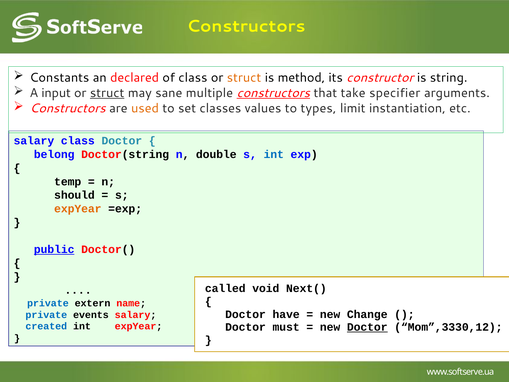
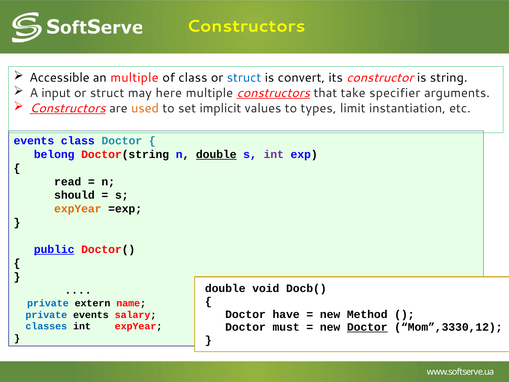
Constants: Constants -> Accessible (59, 78)
an declared: declared -> multiple (134, 78)
struct colour: orange -> blue (244, 78)
method: method -> convert (301, 78)
struct underline: present -> none (107, 93)
sane: sane -> here (169, 93)
Constructors underline: none -> present (68, 108)
classes: classes -> implicit (220, 108)
salary: salary -> events (34, 141)
double underline: none -> present (216, 154)
int colour: blue -> purple (274, 154)
temp: temp -> read (68, 182)
called: called -> double (225, 288)
Next(: Next( -> Docb( (306, 288)
Change: Change -> Method (367, 314)
created: created -> classes (46, 326)
